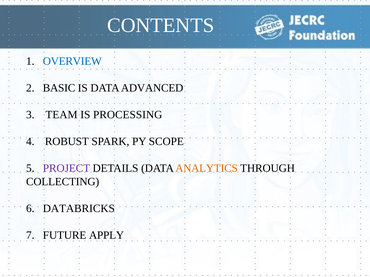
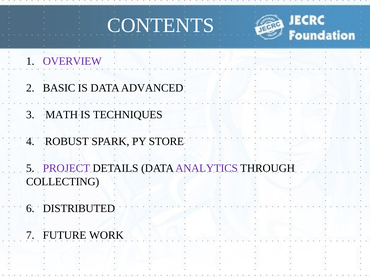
OVERVIEW colour: blue -> purple (72, 61)
TEAM: TEAM -> MATH (62, 115)
PROCESSING: PROCESSING -> TECHNIQUES (128, 115)
SCOPE: SCOPE -> STORE (166, 142)
ANALYTICS colour: orange -> purple (207, 169)
DATABRICKS: DATABRICKS -> DISTRIBUTED (79, 209)
APPLY: APPLY -> WORK (106, 236)
